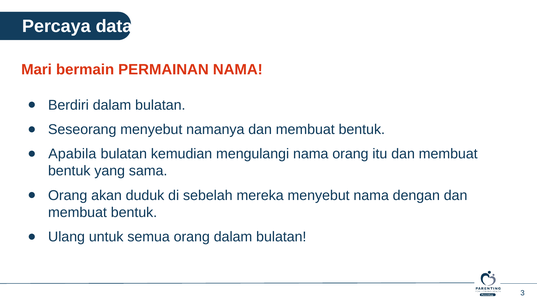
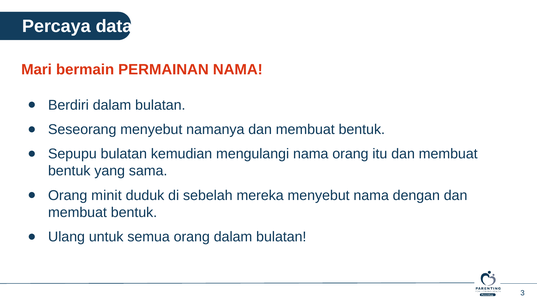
Apabila: Apabila -> Sepupu (72, 154)
akan: akan -> minit (106, 195)
